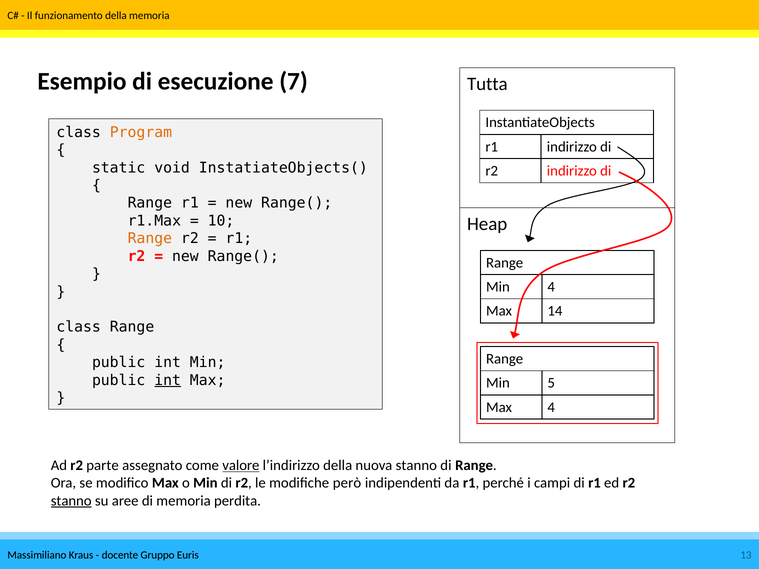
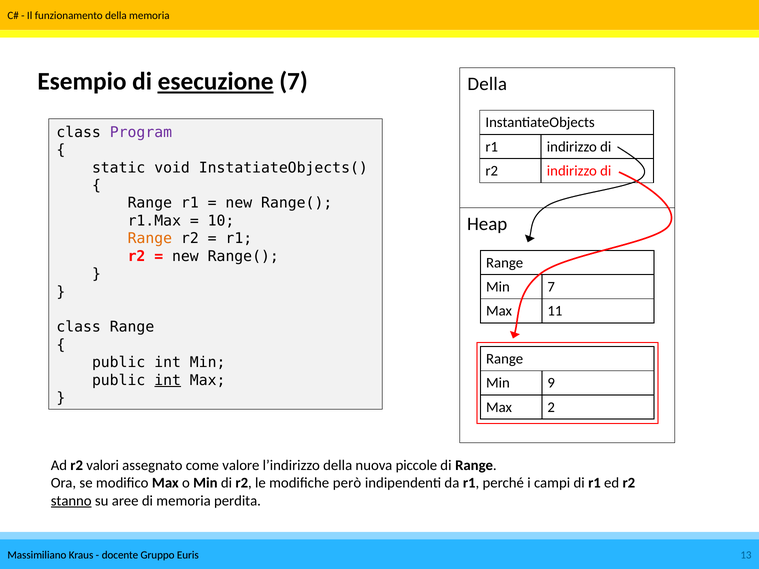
esecuzione underline: none -> present (216, 82)
Tutta: Tutta -> Della (487, 84)
Program colour: orange -> purple (141, 132)
Min 4: 4 -> 7 (551, 287)
14: 14 -> 11 (555, 311)
5: 5 -> 9 (551, 383)
Max 4: 4 -> 2 (551, 407)
parte: parte -> valori (103, 466)
valore underline: present -> none (241, 466)
nuova stanno: stanno -> piccole (416, 466)
